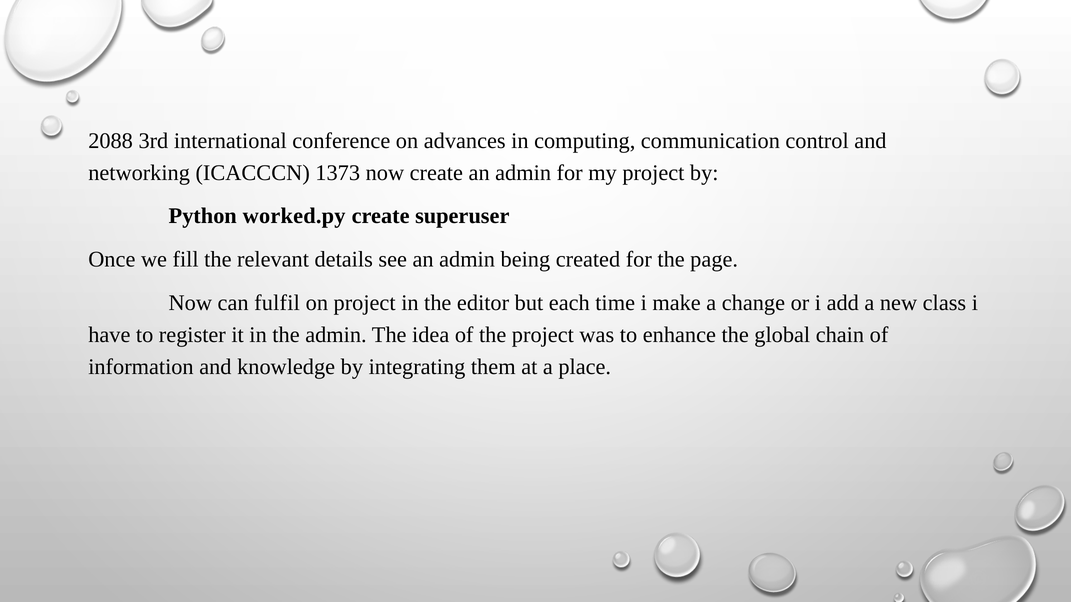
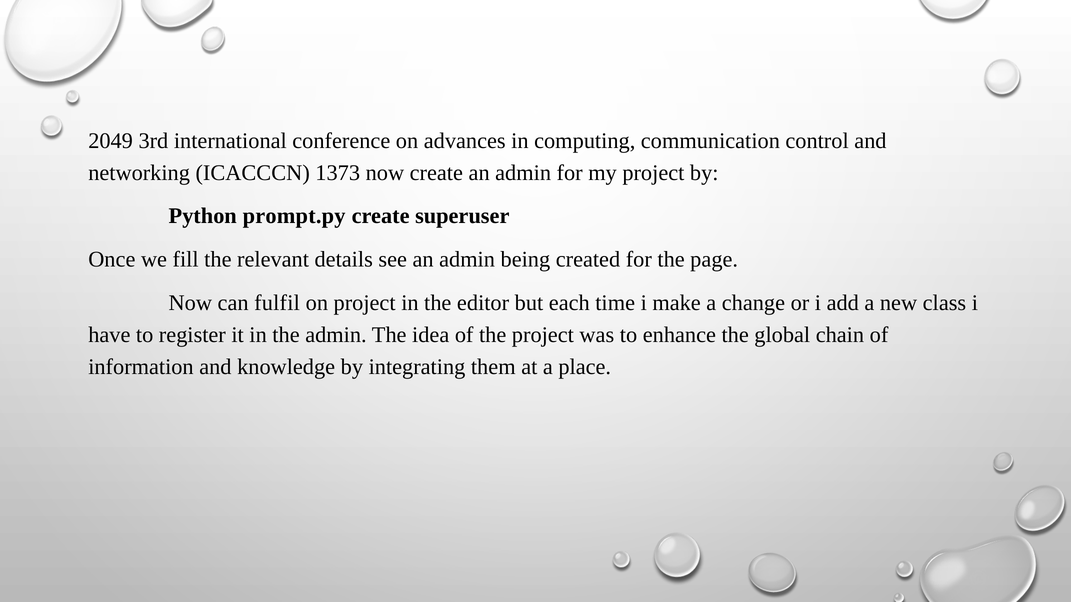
2088: 2088 -> 2049 (111, 141)
worked.py: worked.py -> prompt.py (294, 216)
